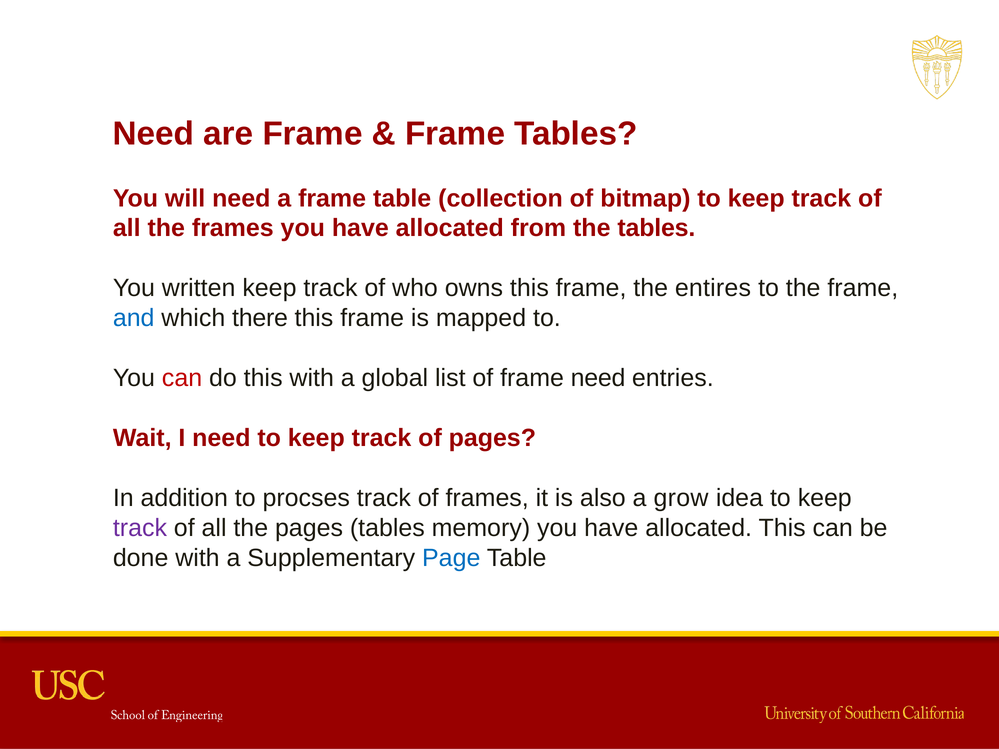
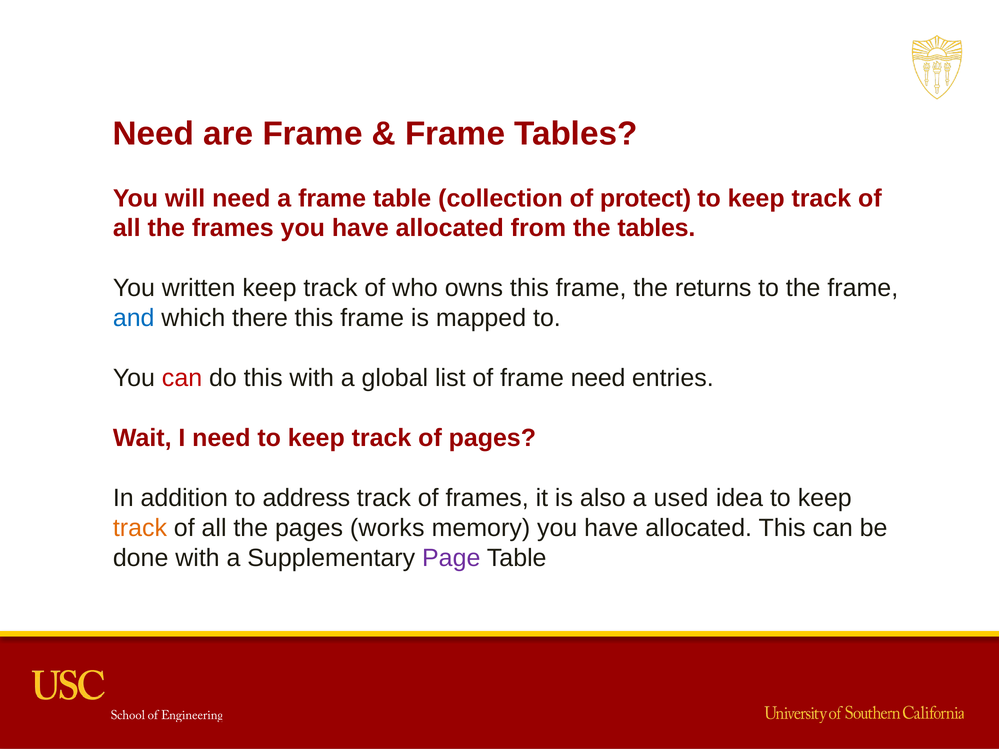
bitmap: bitmap -> protect (645, 198)
entires: entires -> returns (713, 288)
procses: procses -> address (306, 498)
grow: grow -> used (681, 498)
track colour: purple -> orange (140, 528)
pages tables: tables -> works (387, 528)
Page colour: blue -> purple (451, 558)
